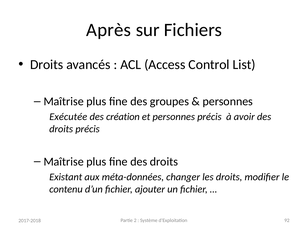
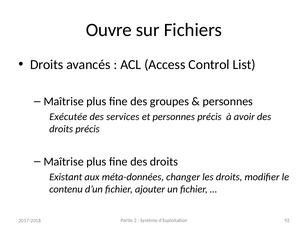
Après: Après -> Ouvre (109, 30)
création: création -> services (123, 117)
